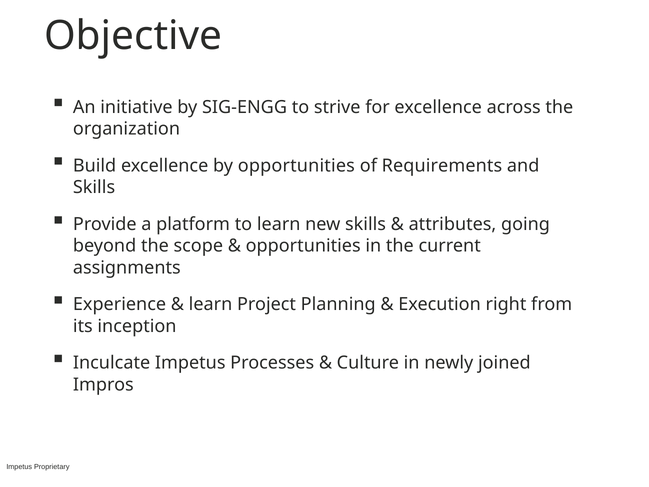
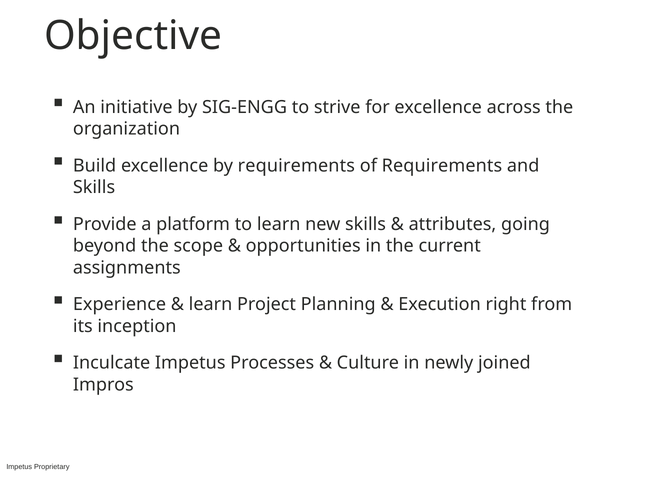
by opportunities: opportunities -> requirements (296, 166)
